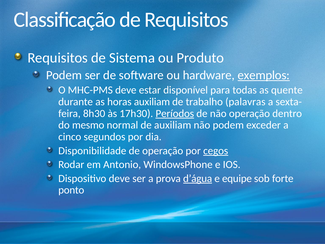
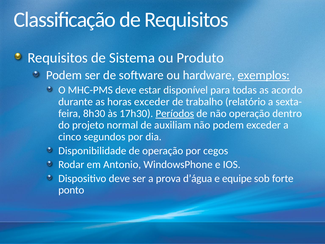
quente: quente -> acordo (287, 90)
horas auxiliam: auxiliam -> exceder (152, 102)
palavras: palavras -> relatório (245, 102)
mesmo: mesmo -> projeto (88, 125)
cegos underline: present -> none (216, 151)
d’água underline: present -> none (198, 178)
